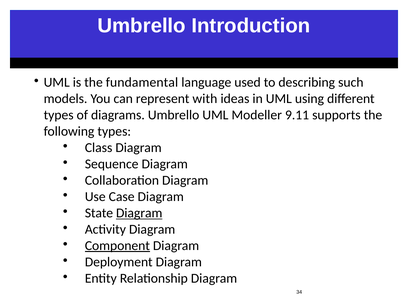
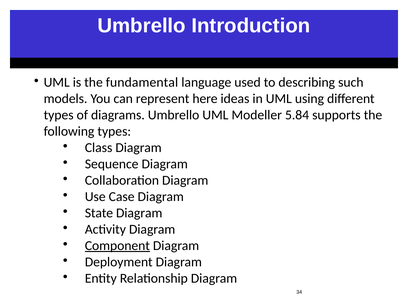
with: with -> here (205, 99)
9.11: 9.11 -> 5.84 (297, 115)
Diagram underline: present -> none (139, 213)
